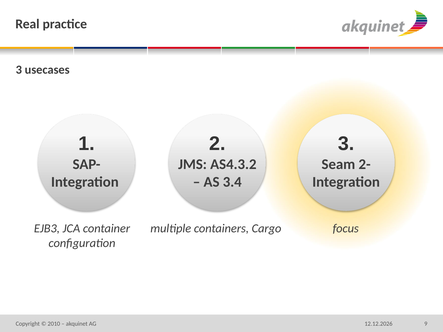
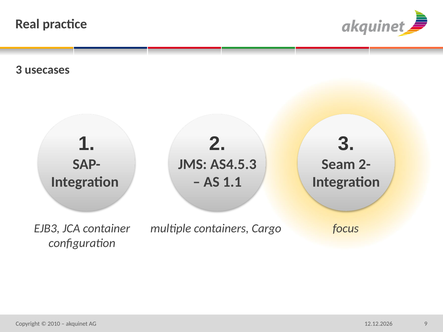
AS4.3.2: AS4.3.2 -> AS4.5.3 (233, 164)
3.4: 3.4 -> 1.1 (232, 182)
